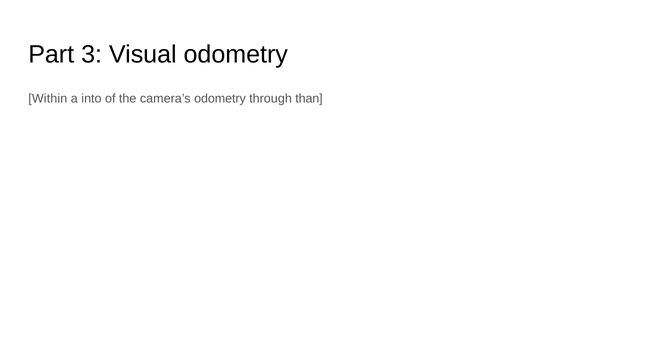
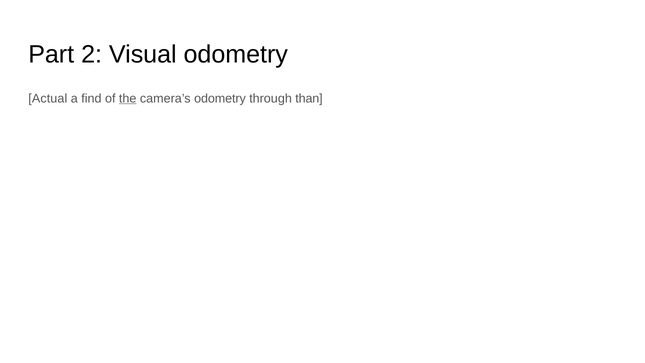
3: 3 -> 2 (92, 55)
Within: Within -> Actual (48, 98)
into: into -> find (91, 98)
the underline: none -> present (128, 98)
